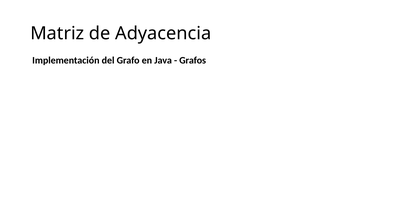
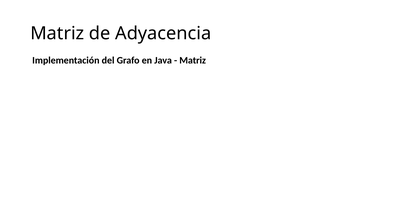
Grafos: Grafos -> Matriz (193, 60)
